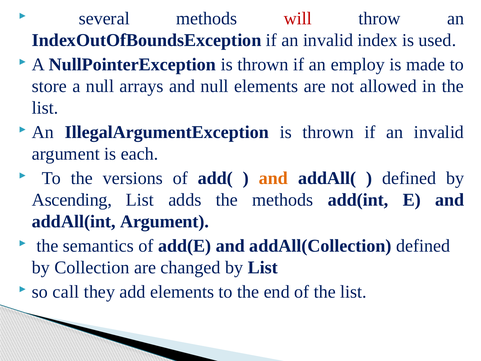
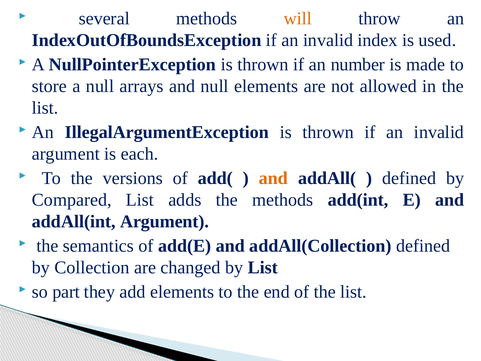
will colour: red -> orange (298, 18)
employ: employ -> number (358, 64)
Ascending: Ascending -> Compared (72, 200)
call: call -> part (66, 292)
